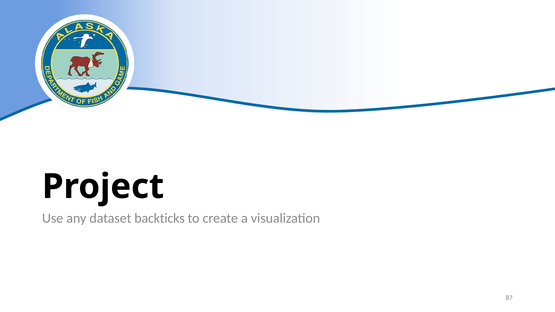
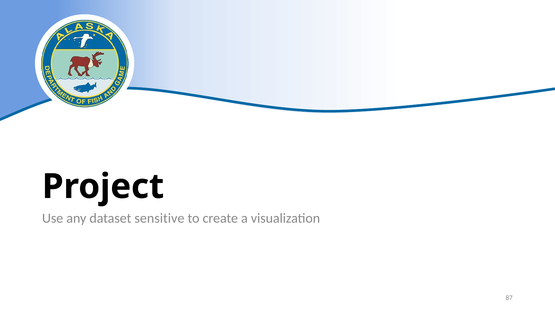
backticks: backticks -> sensitive (159, 218)
